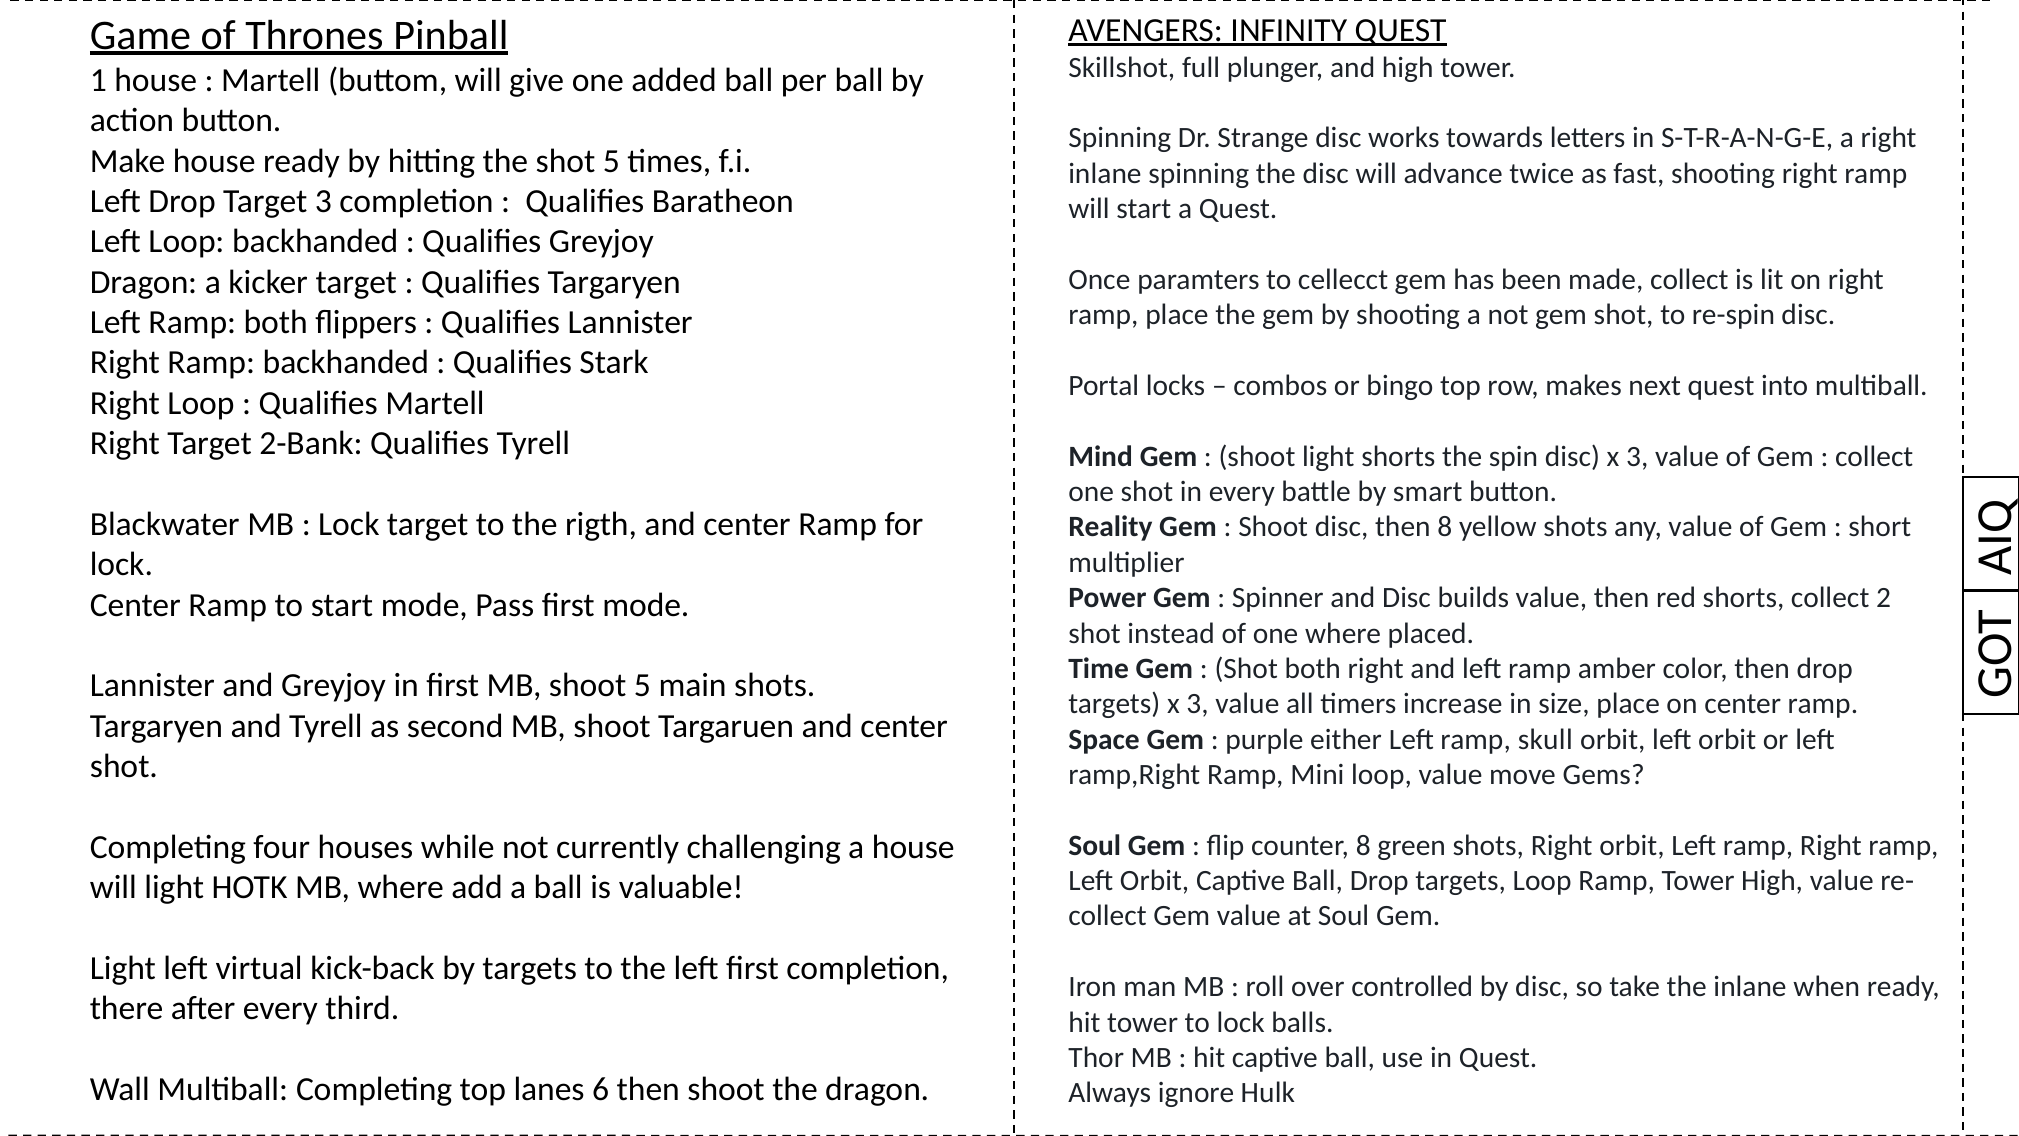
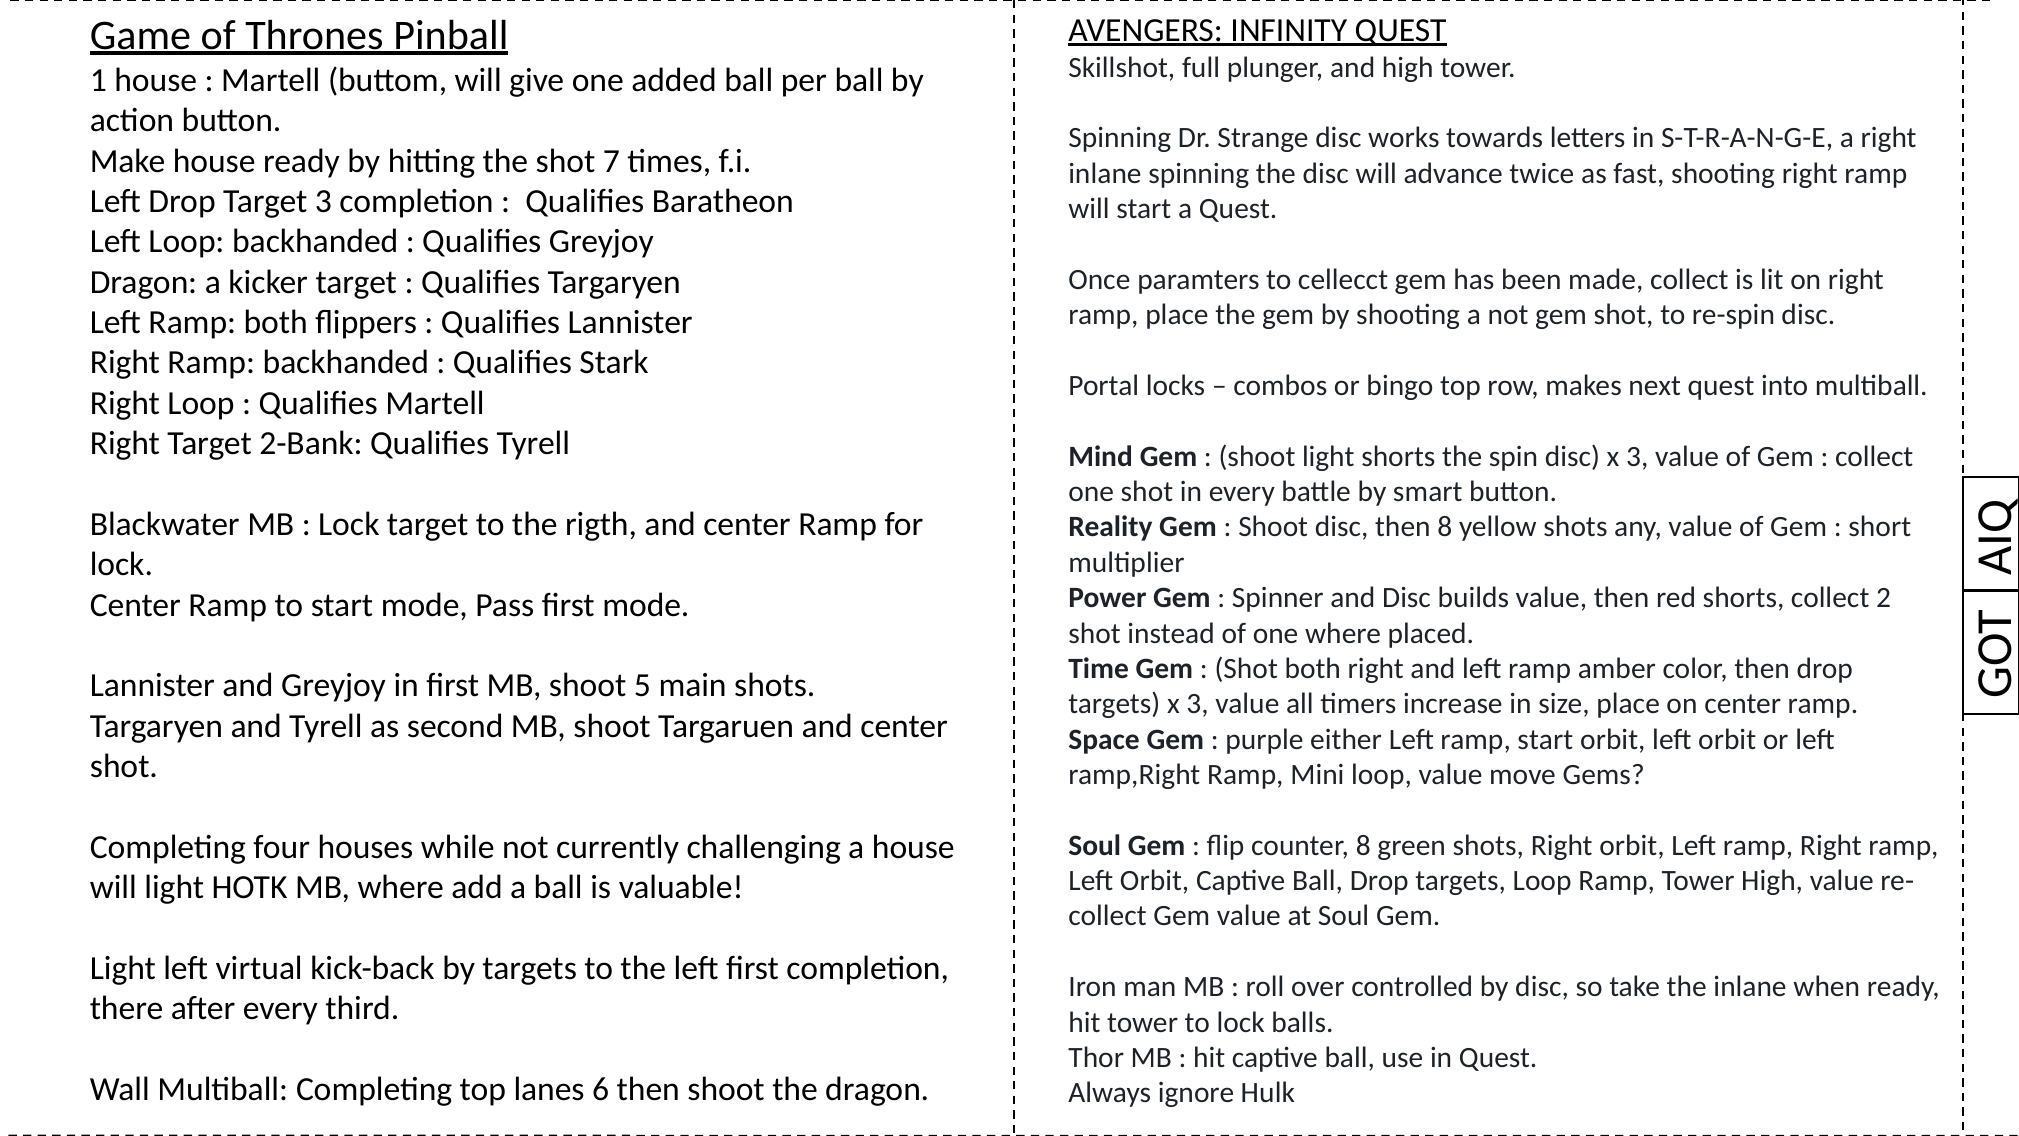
shot 5: 5 -> 7 (611, 161)
ramp skull: skull -> start (1545, 739)
